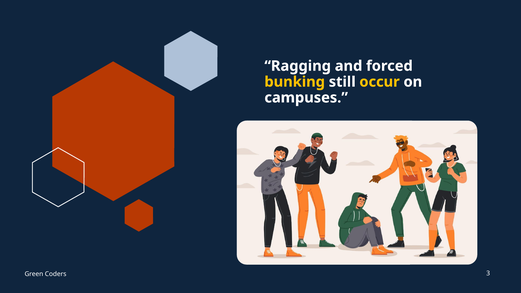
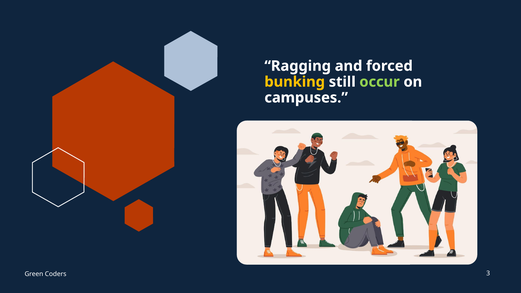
occur colour: yellow -> light green (380, 82)
